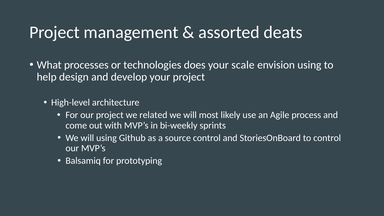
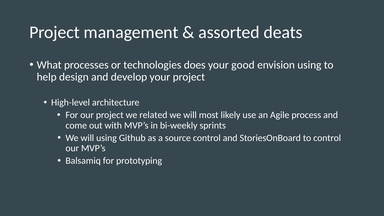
scale: scale -> good (243, 65)
